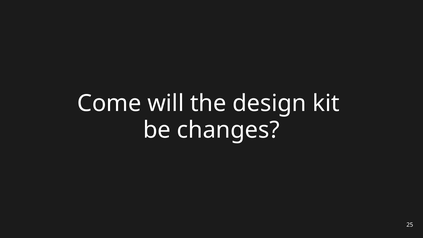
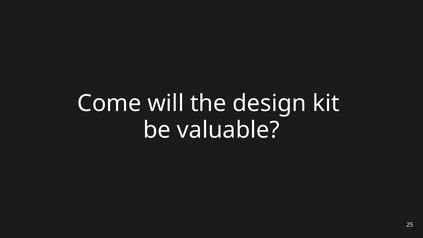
changes: changes -> valuable (228, 130)
